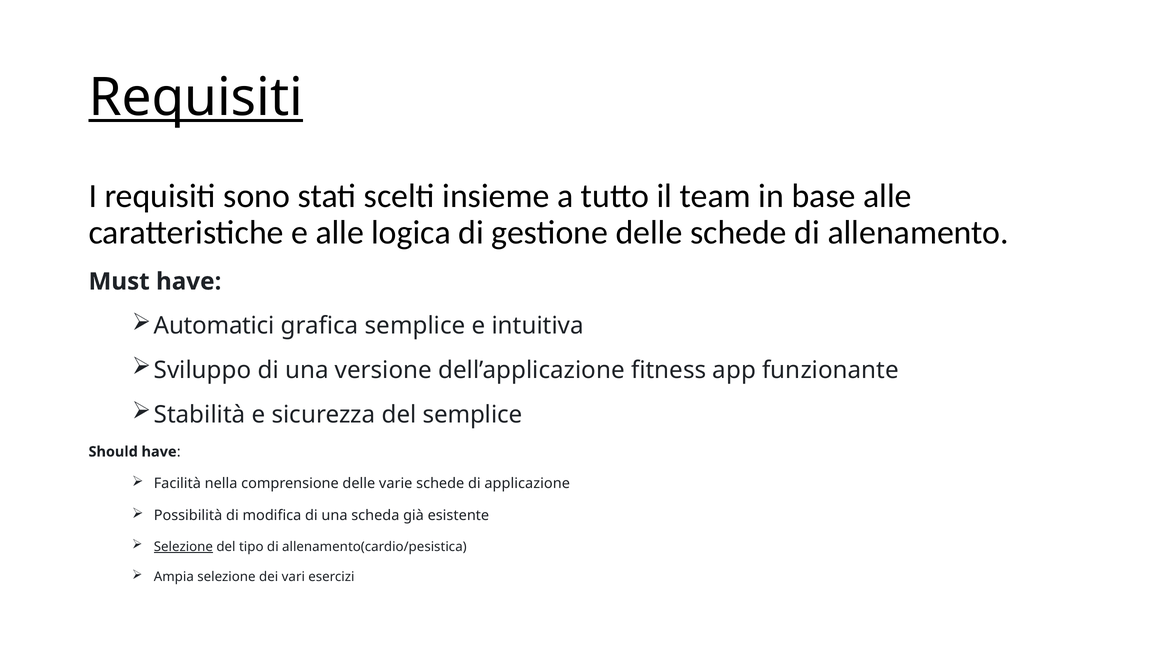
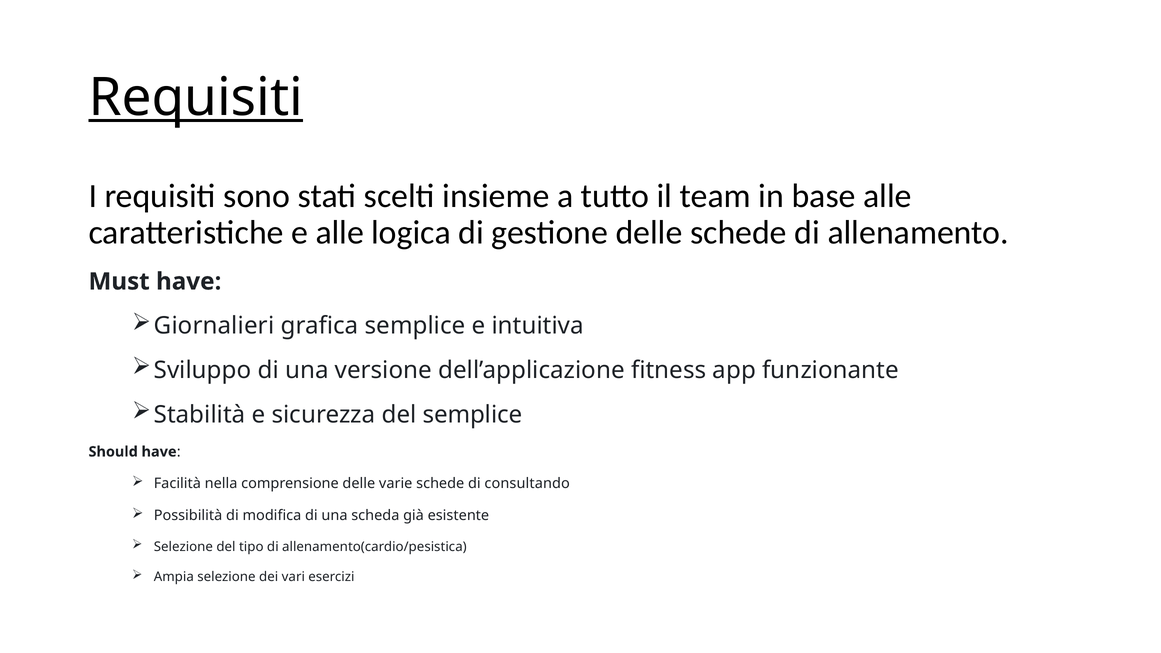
Automatici: Automatici -> Giornalieri (214, 326)
applicazione: applicazione -> consultando (527, 484)
Selezione underline: present -> none (183, 547)
